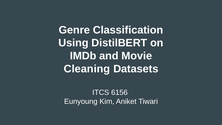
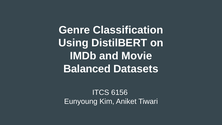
Cleaning: Cleaning -> Balanced (87, 69)
